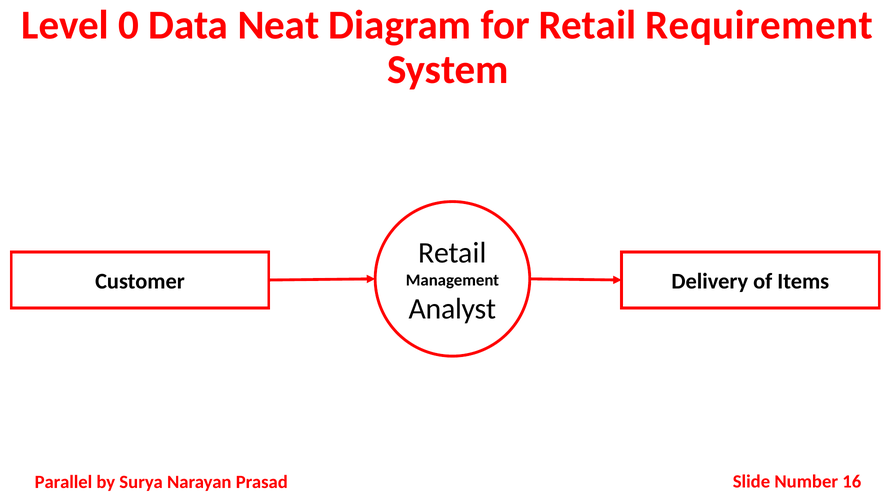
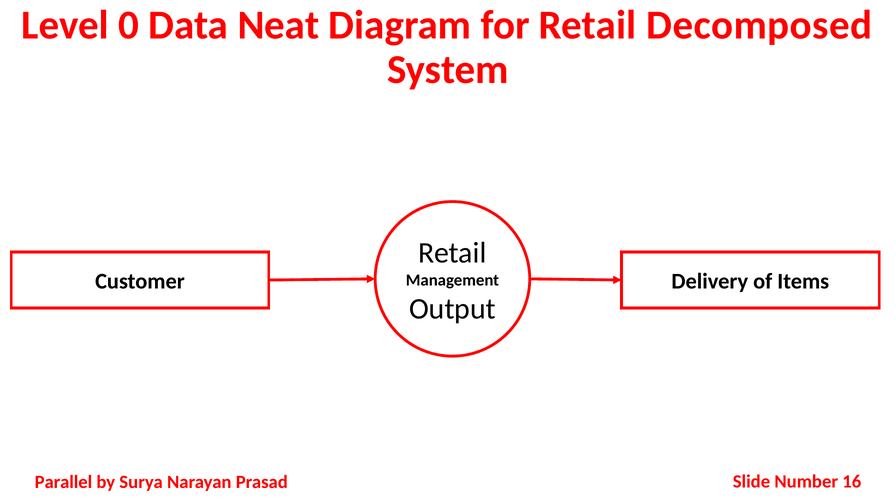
Requirement: Requirement -> Decomposed (759, 25)
Analyst: Analyst -> Output (452, 309)
